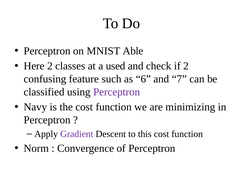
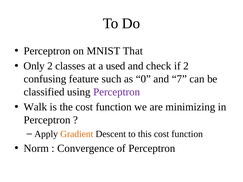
Able: Able -> That (133, 51)
Here: Here -> Only (34, 66)
6: 6 -> 0 (143, 79)
Navy: Navy -> Walk (35, 107)
Gradient colour: purple -> orange (77, 134)
